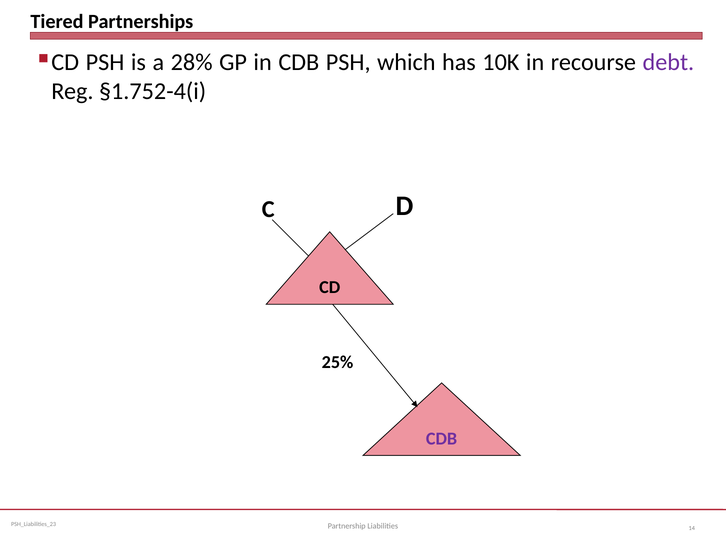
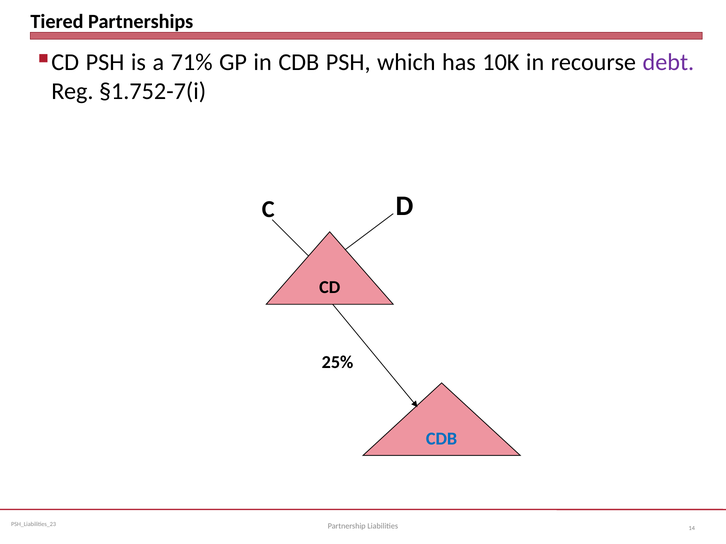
28%: 28% -> 71% (192, 62)
§1.752-4(i: §1.752-4(i -> §1.752-7(i (153, 91)
CDB colour: purple -> blue (442, 439)
